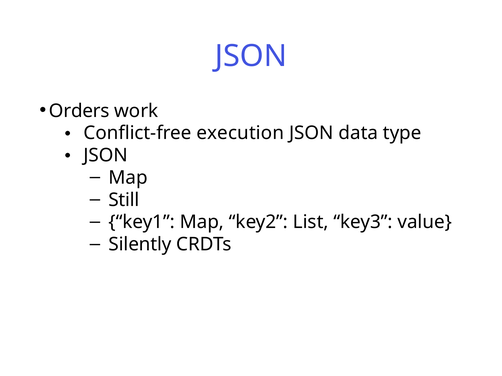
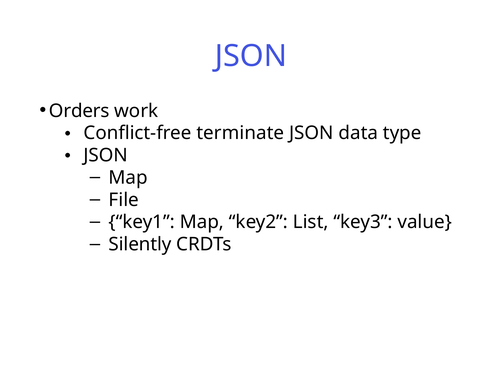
execution: execution -> terminate (240, 133)
Still: Still -> File (124, 200)
